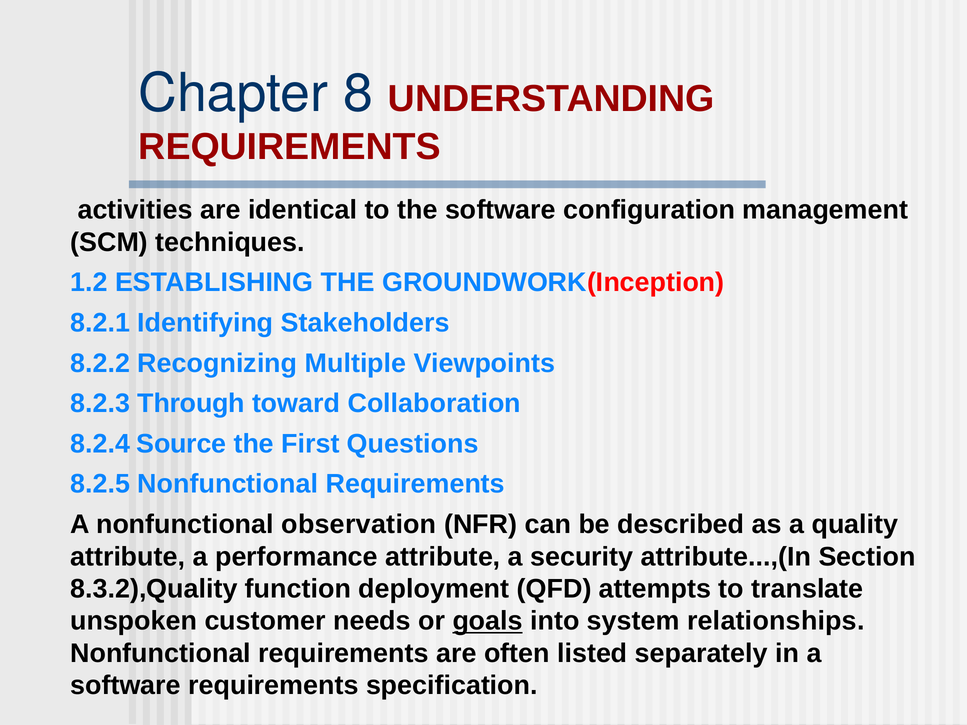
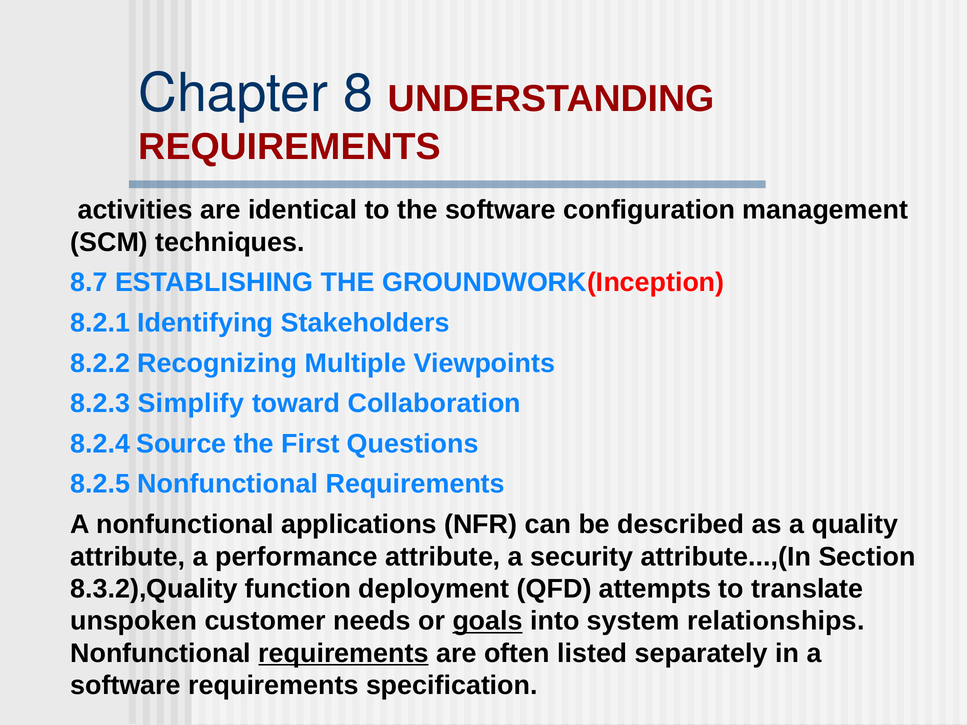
1.2: 1.2 -> 8.7 (89, 283)
Through: Through -> Simplify (191, 404)
observation: observation -> applications (359, 525)
requirements underline: none -> present (343, 654)
